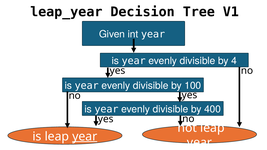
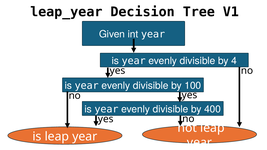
year underline: present -> none (85, 137)
